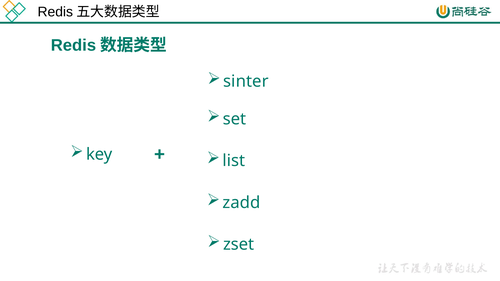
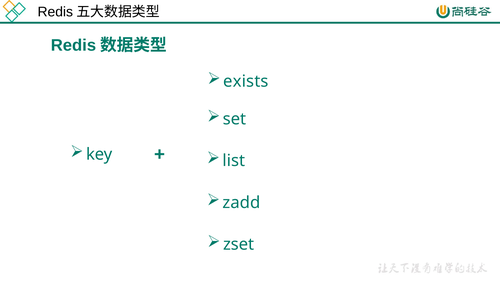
sinter: sinter -> exists (246, 81)
